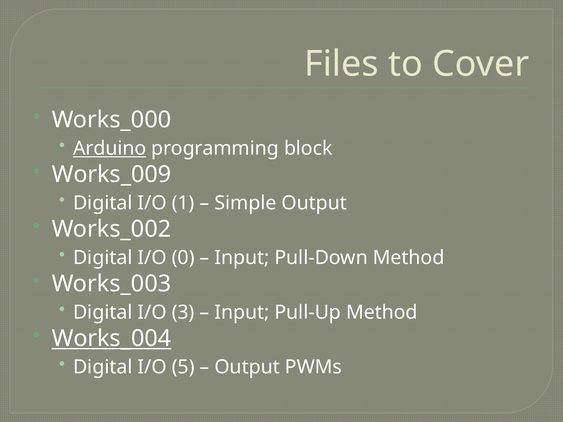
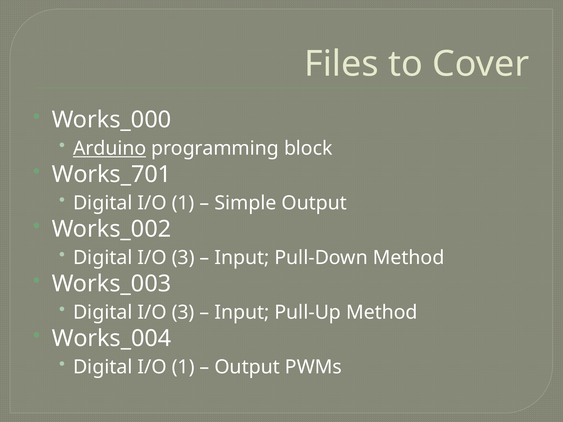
Works_009: Works_009 -> Works_701 (111, 175)
0: 0 -> 3 (183, 258)
Works_004 underline: present -> none (111, 339)
5: 5 -> 1 (183, 367)
